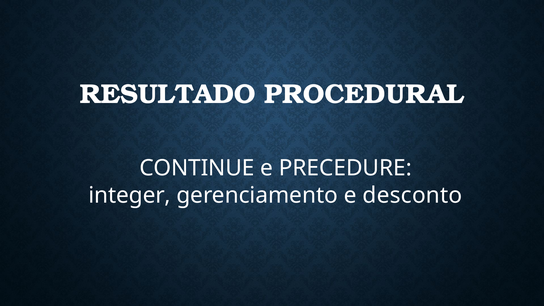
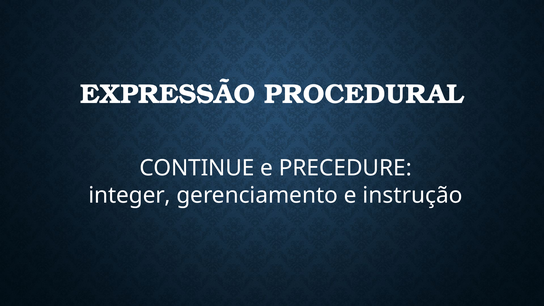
RESULTADO: RESULTADO -> EXPRESSÃO (168, 94)
desconto: desconto -> instrução (413, 195)
